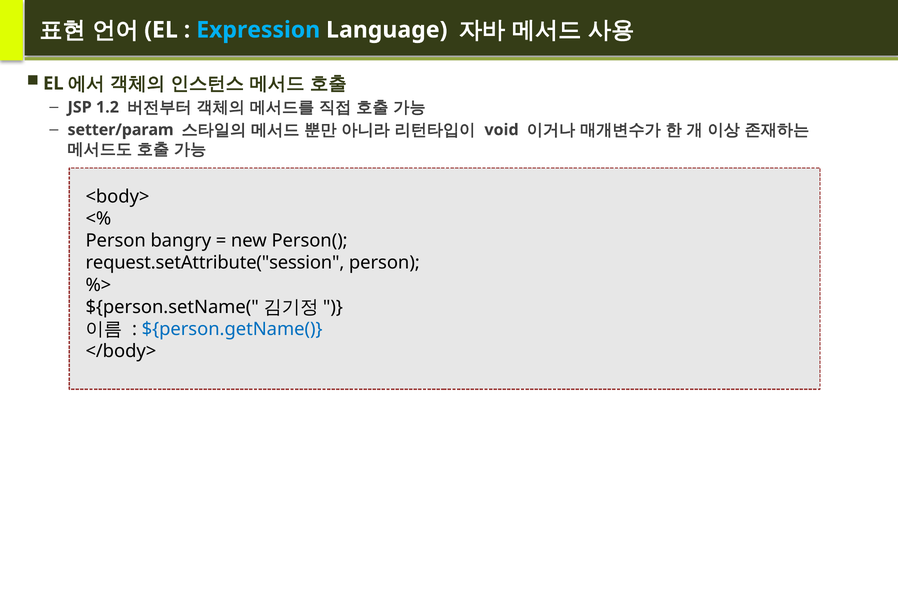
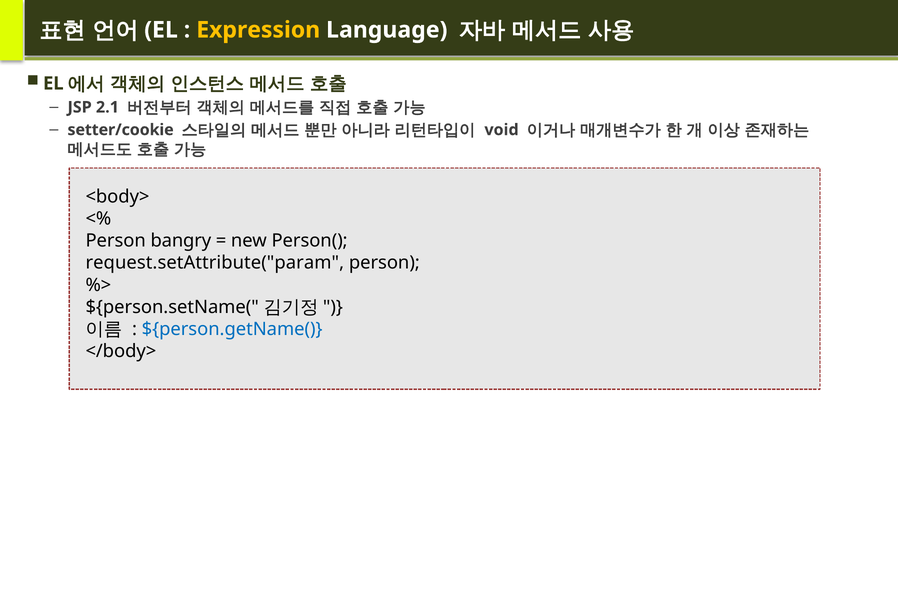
Expression colour: light blue -> yellow (258, 30)
1.2: 1.2 -> 2.1 (107, 107)
setter/param: setter/param -> setter/cookie (121, 130)
request.setAttribute("session: request.setAttribute("session -> request.setAttribute("param (215, 263)
